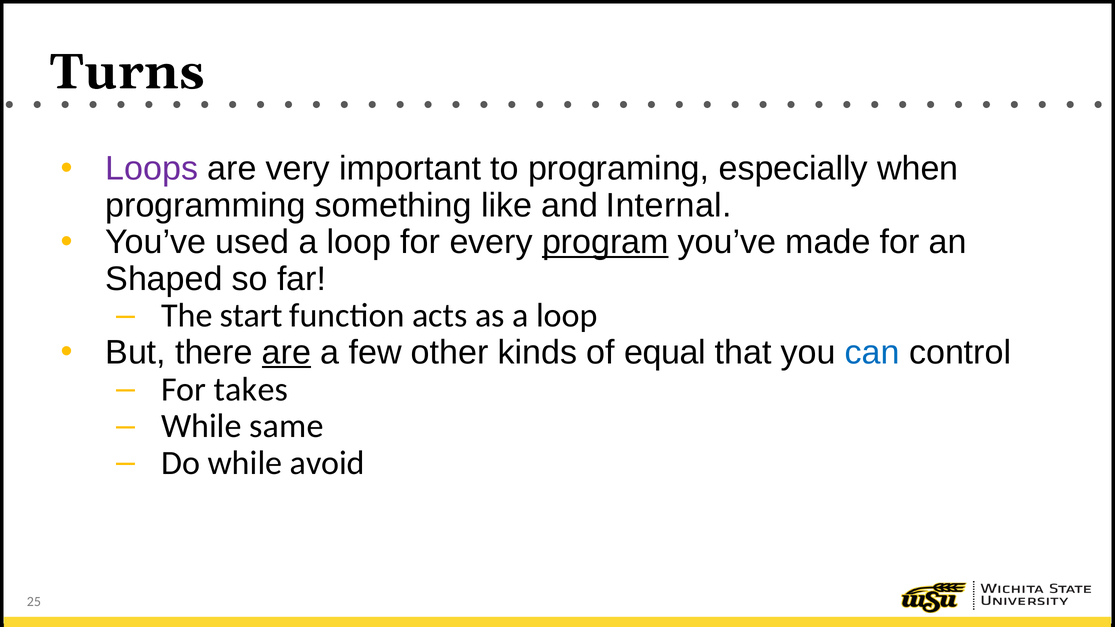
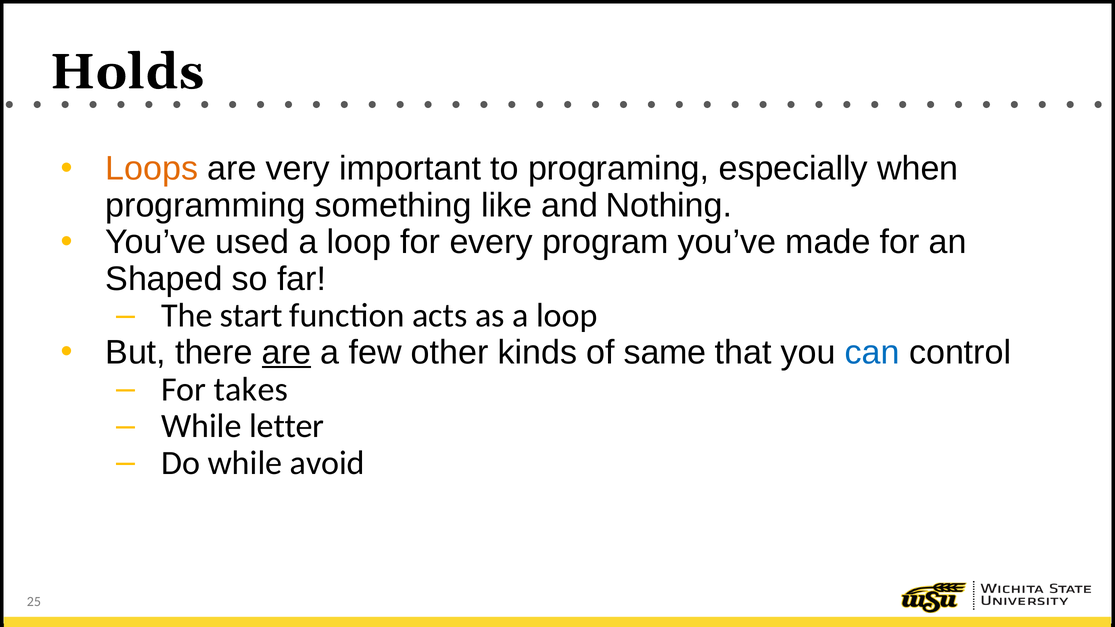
Turns: Turns -> Holds (127, 72)
Loops colour: purple -> orange (152, 169)
Internal: Internal -> Nothing (669, 205)
program underline: present -> none (605, 242)
equal: equal -> same (665, 353)
same: same -> letter (287, 426)
